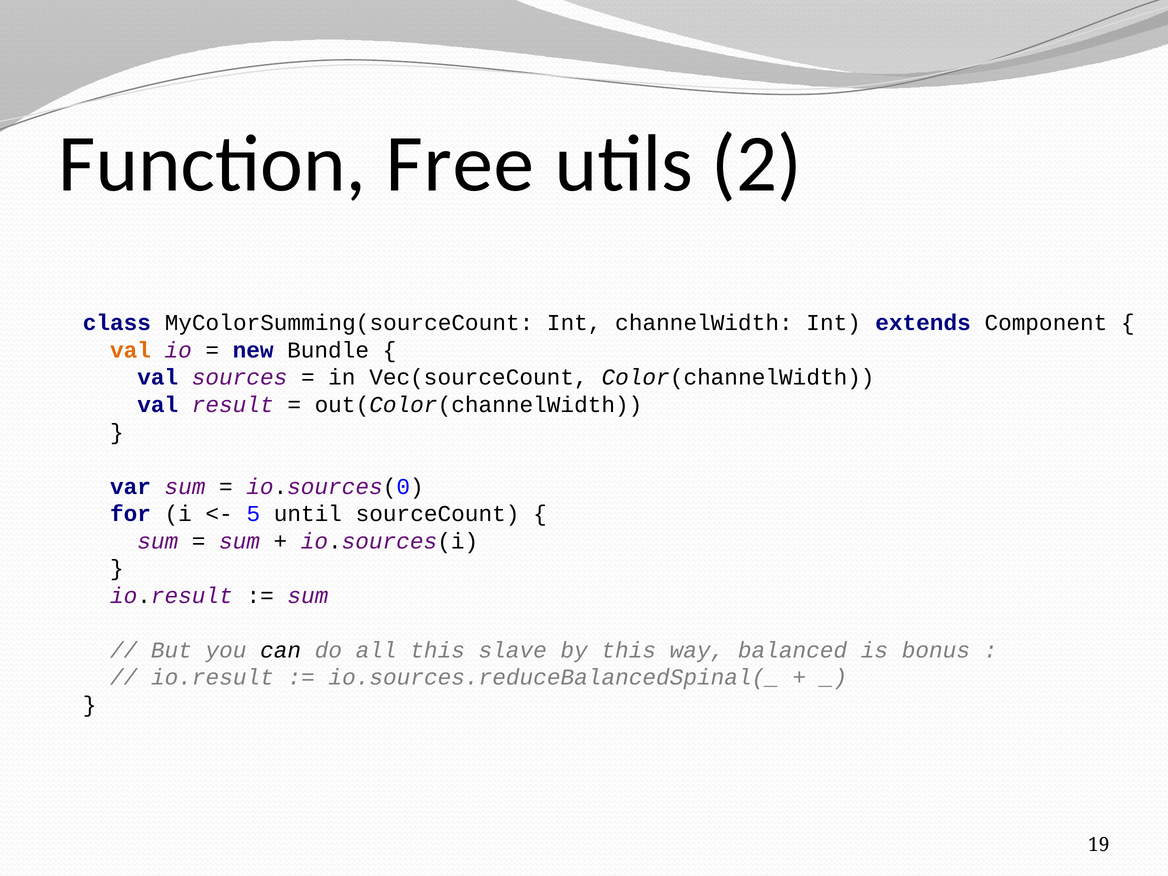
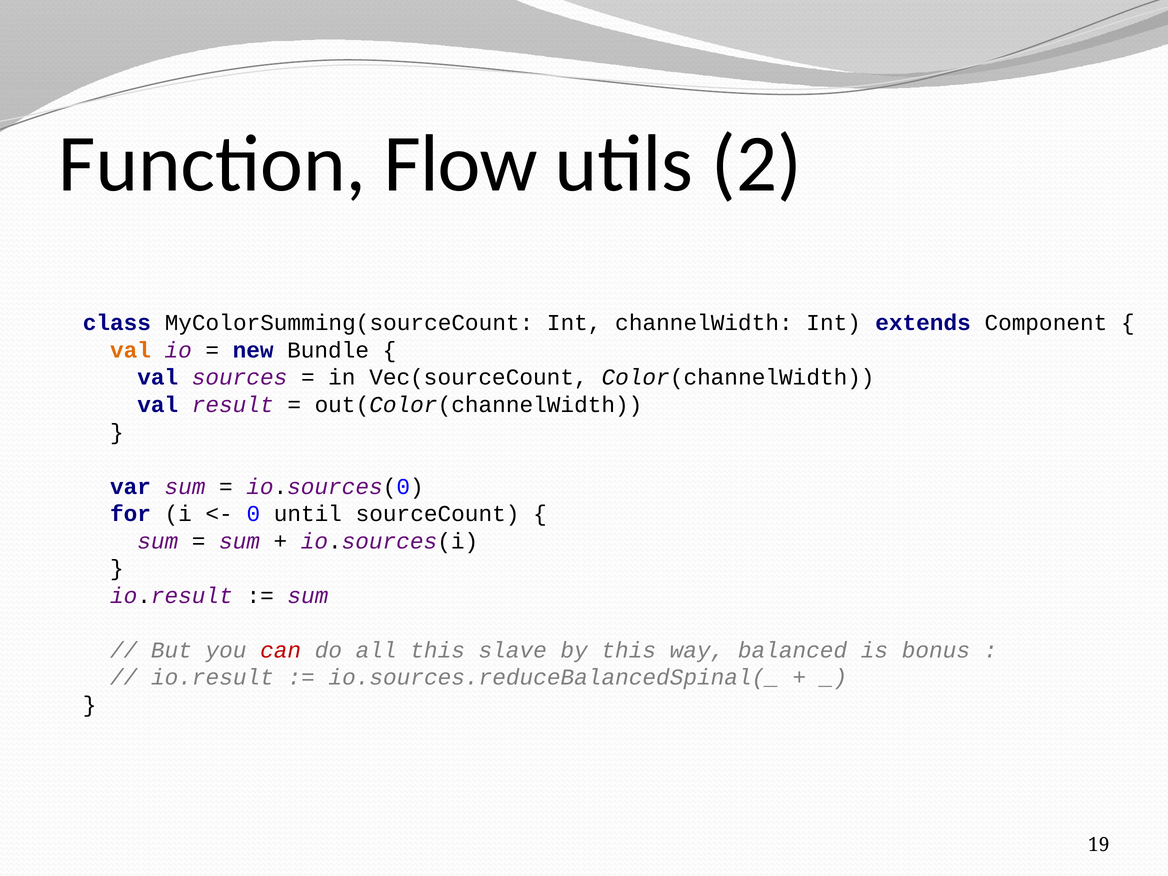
Free: Free -> Flow (461, 164)
5: 5 -> 0 (253, 514)
can colour: black -> red (281, 650)
